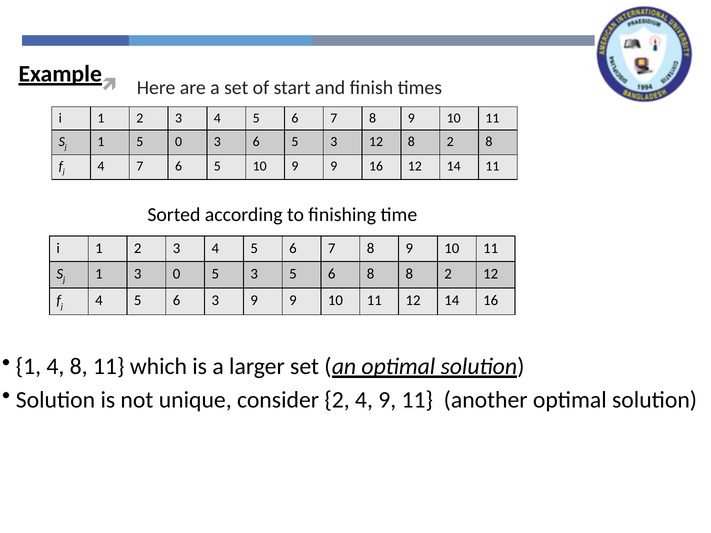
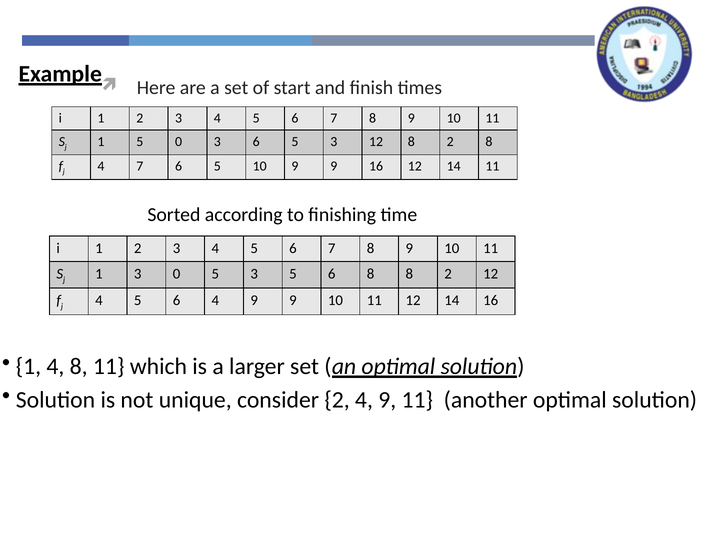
6 3: 3 -> 4 (215, 301)
